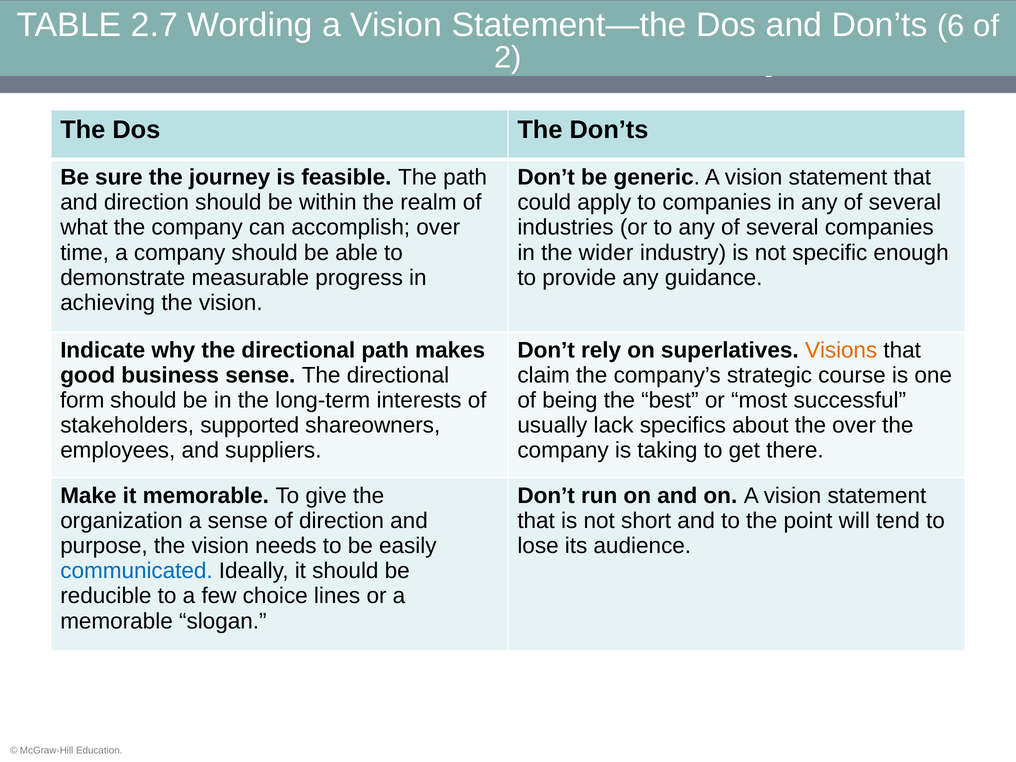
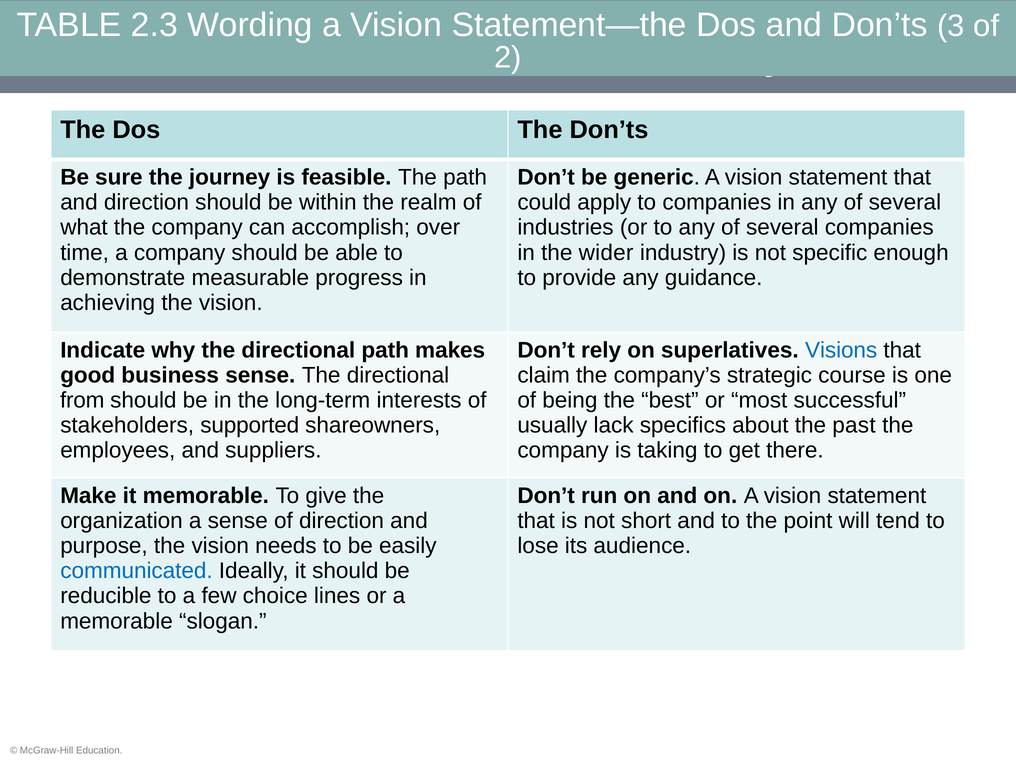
2.7: 2.7 -> 2.3 (154, 25)
6: 6 -> 3 (951, 26)
Visions colour: orange -> blue (841, 350)
form: form -> from (82, 400)
the over: over -> past (854, 425)
